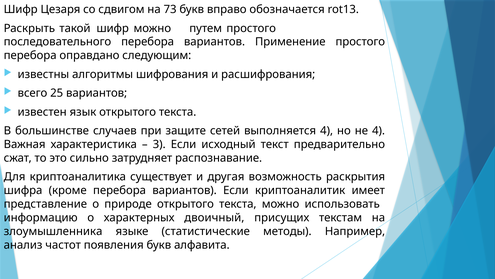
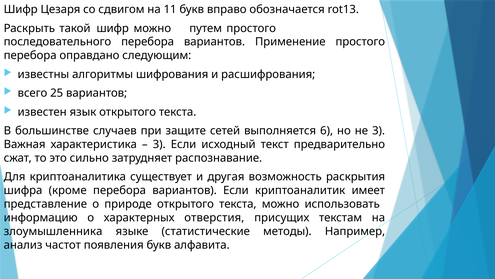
73: 73 -> 11 (170, 9)
выполняется 4: 4 -> 6 (327, 131)
не 4: 4 -> 3 (379, 131)
двоичный: двоичный -> отверстия (214, 217)
